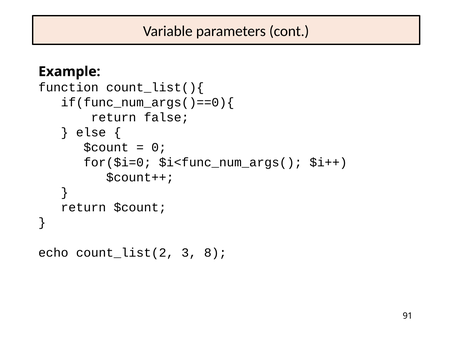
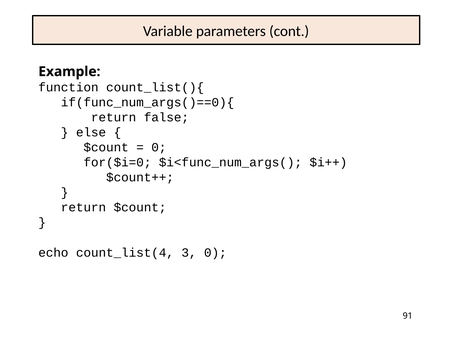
count_list(2: count_list(2 -> count_list(4 (125, 253)
3 8: 8 -> 0 (215, 253)
